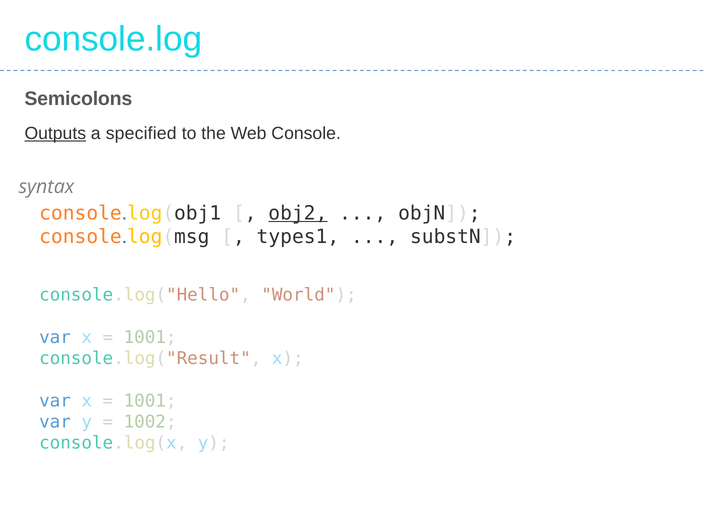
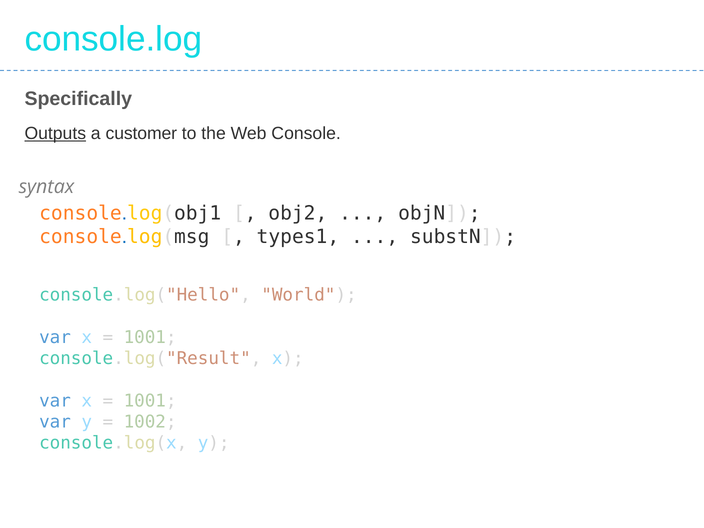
Semicolons: Semicolons -> Specifically (78, 99)
specified: specified -> customer (141, 133)
obj2 underline: present -> none (298, 213)
